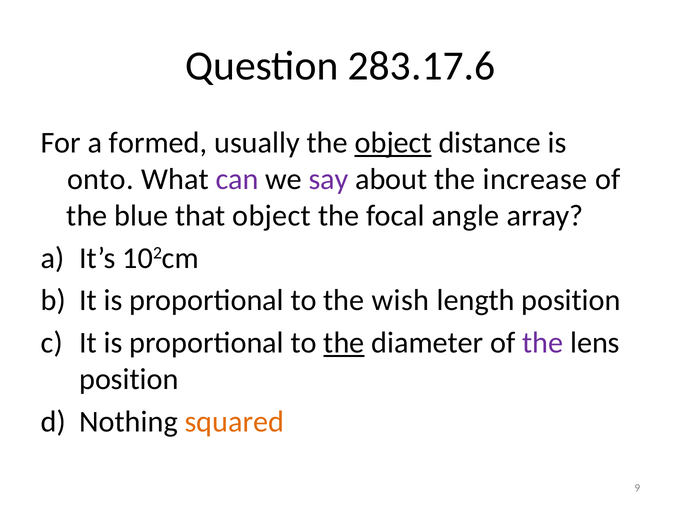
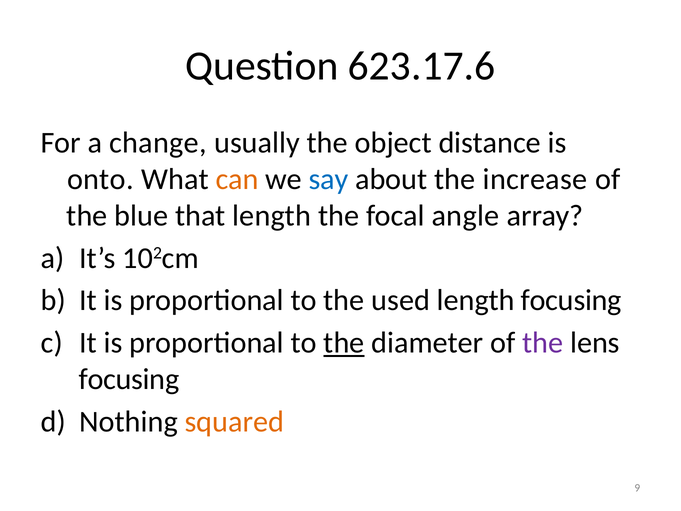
283.17.6: 283.17.6 -> 623.17.6 (422, 66)
formed: formed -> change (158, 143)
object underline: present -> none (393, 143)
can colour: purple -> orange (237, 179)
say colour: purple -> blue (329, 179)
that object: object -> length (272, 216)
wish: wish -> used (401, 300)
length position: position -> focusing (571, 300)
position: position -> focusing (129, 379)
